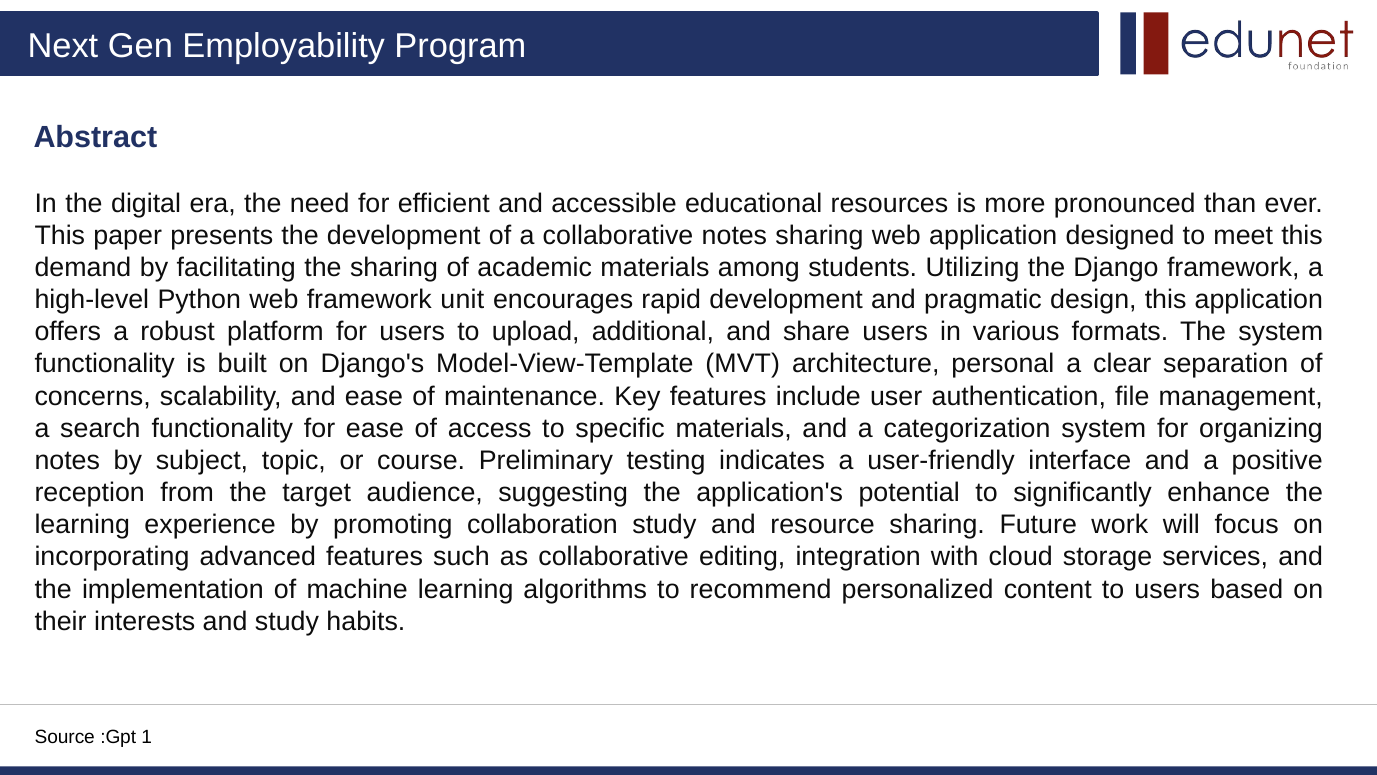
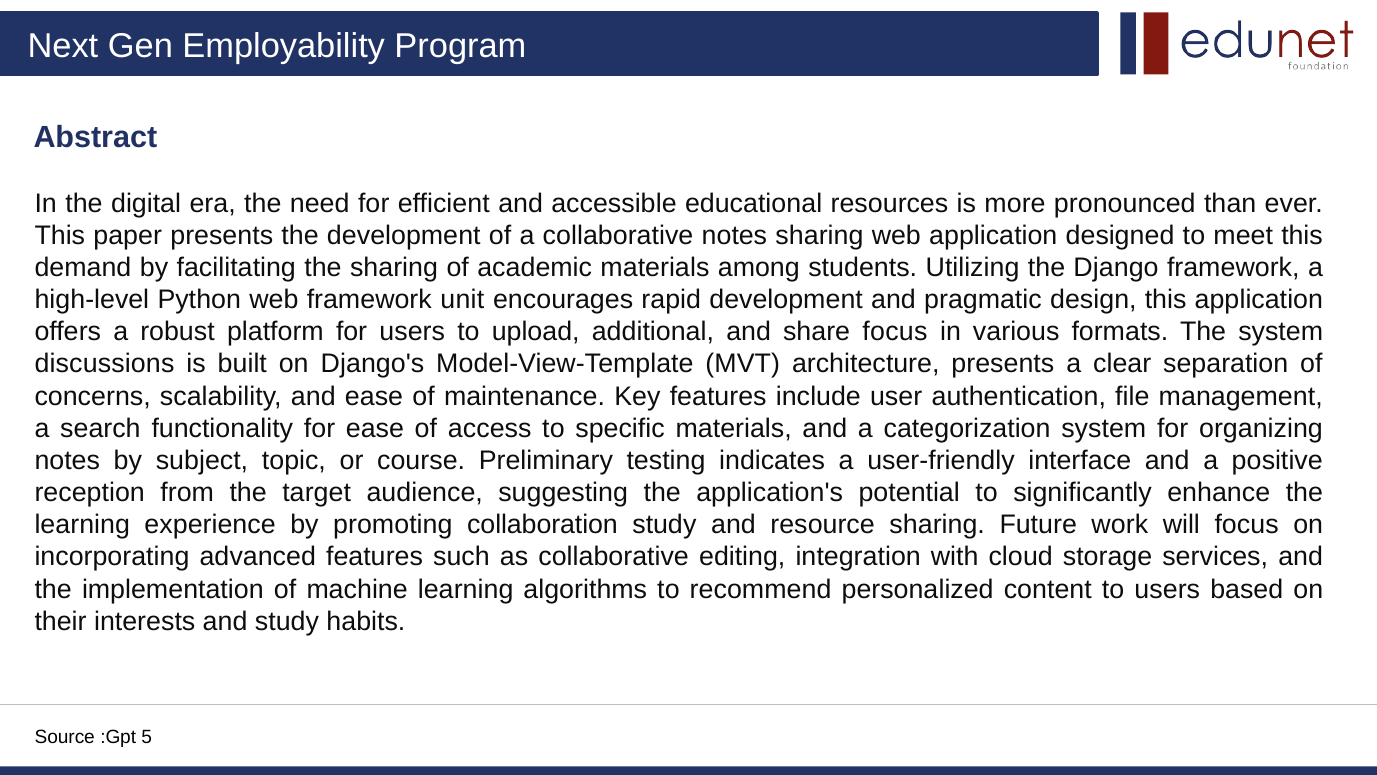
share users: users -> focus (895, 332)
functionality: functionality -> discussions (104, 364)
architecture personal: personal -> presents (1003, 364)
1: 1 -> 5 (147, 736)
